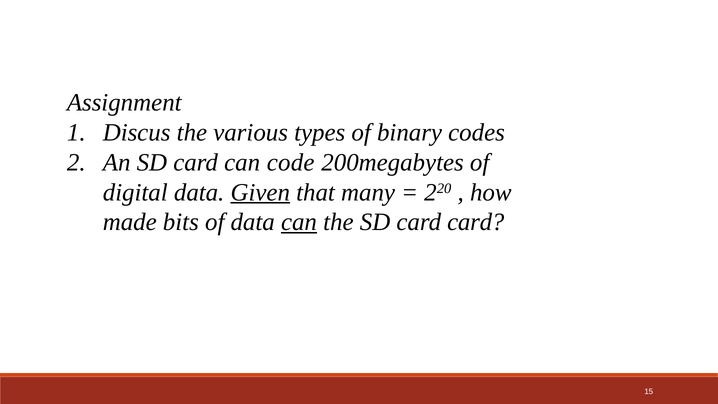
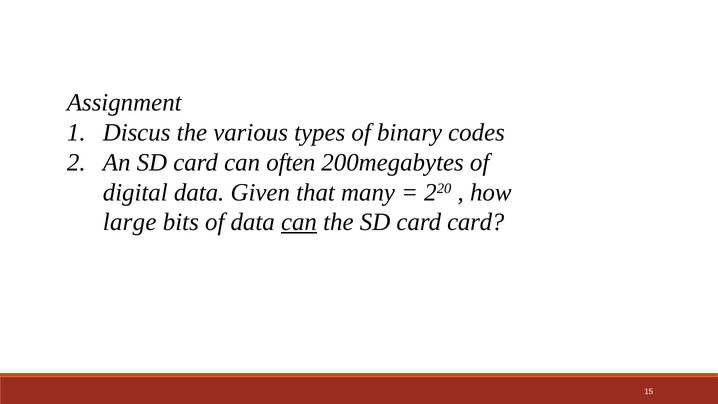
code: code -> often (291, 162)
Given underline: present -> none (260, 192)
made: made -> large (130, 222)
